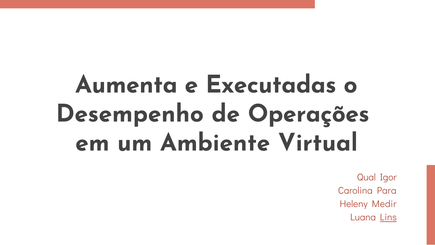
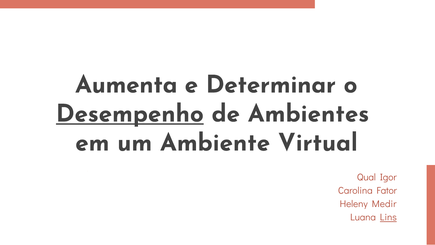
Executadas: Executadas -> Determinar (271, 84)
Desempenho underline: none -> present (130, 113)
Operações: Operações -> Ambientes (308, 113)
Para: Para -> Fator (387, 190)
